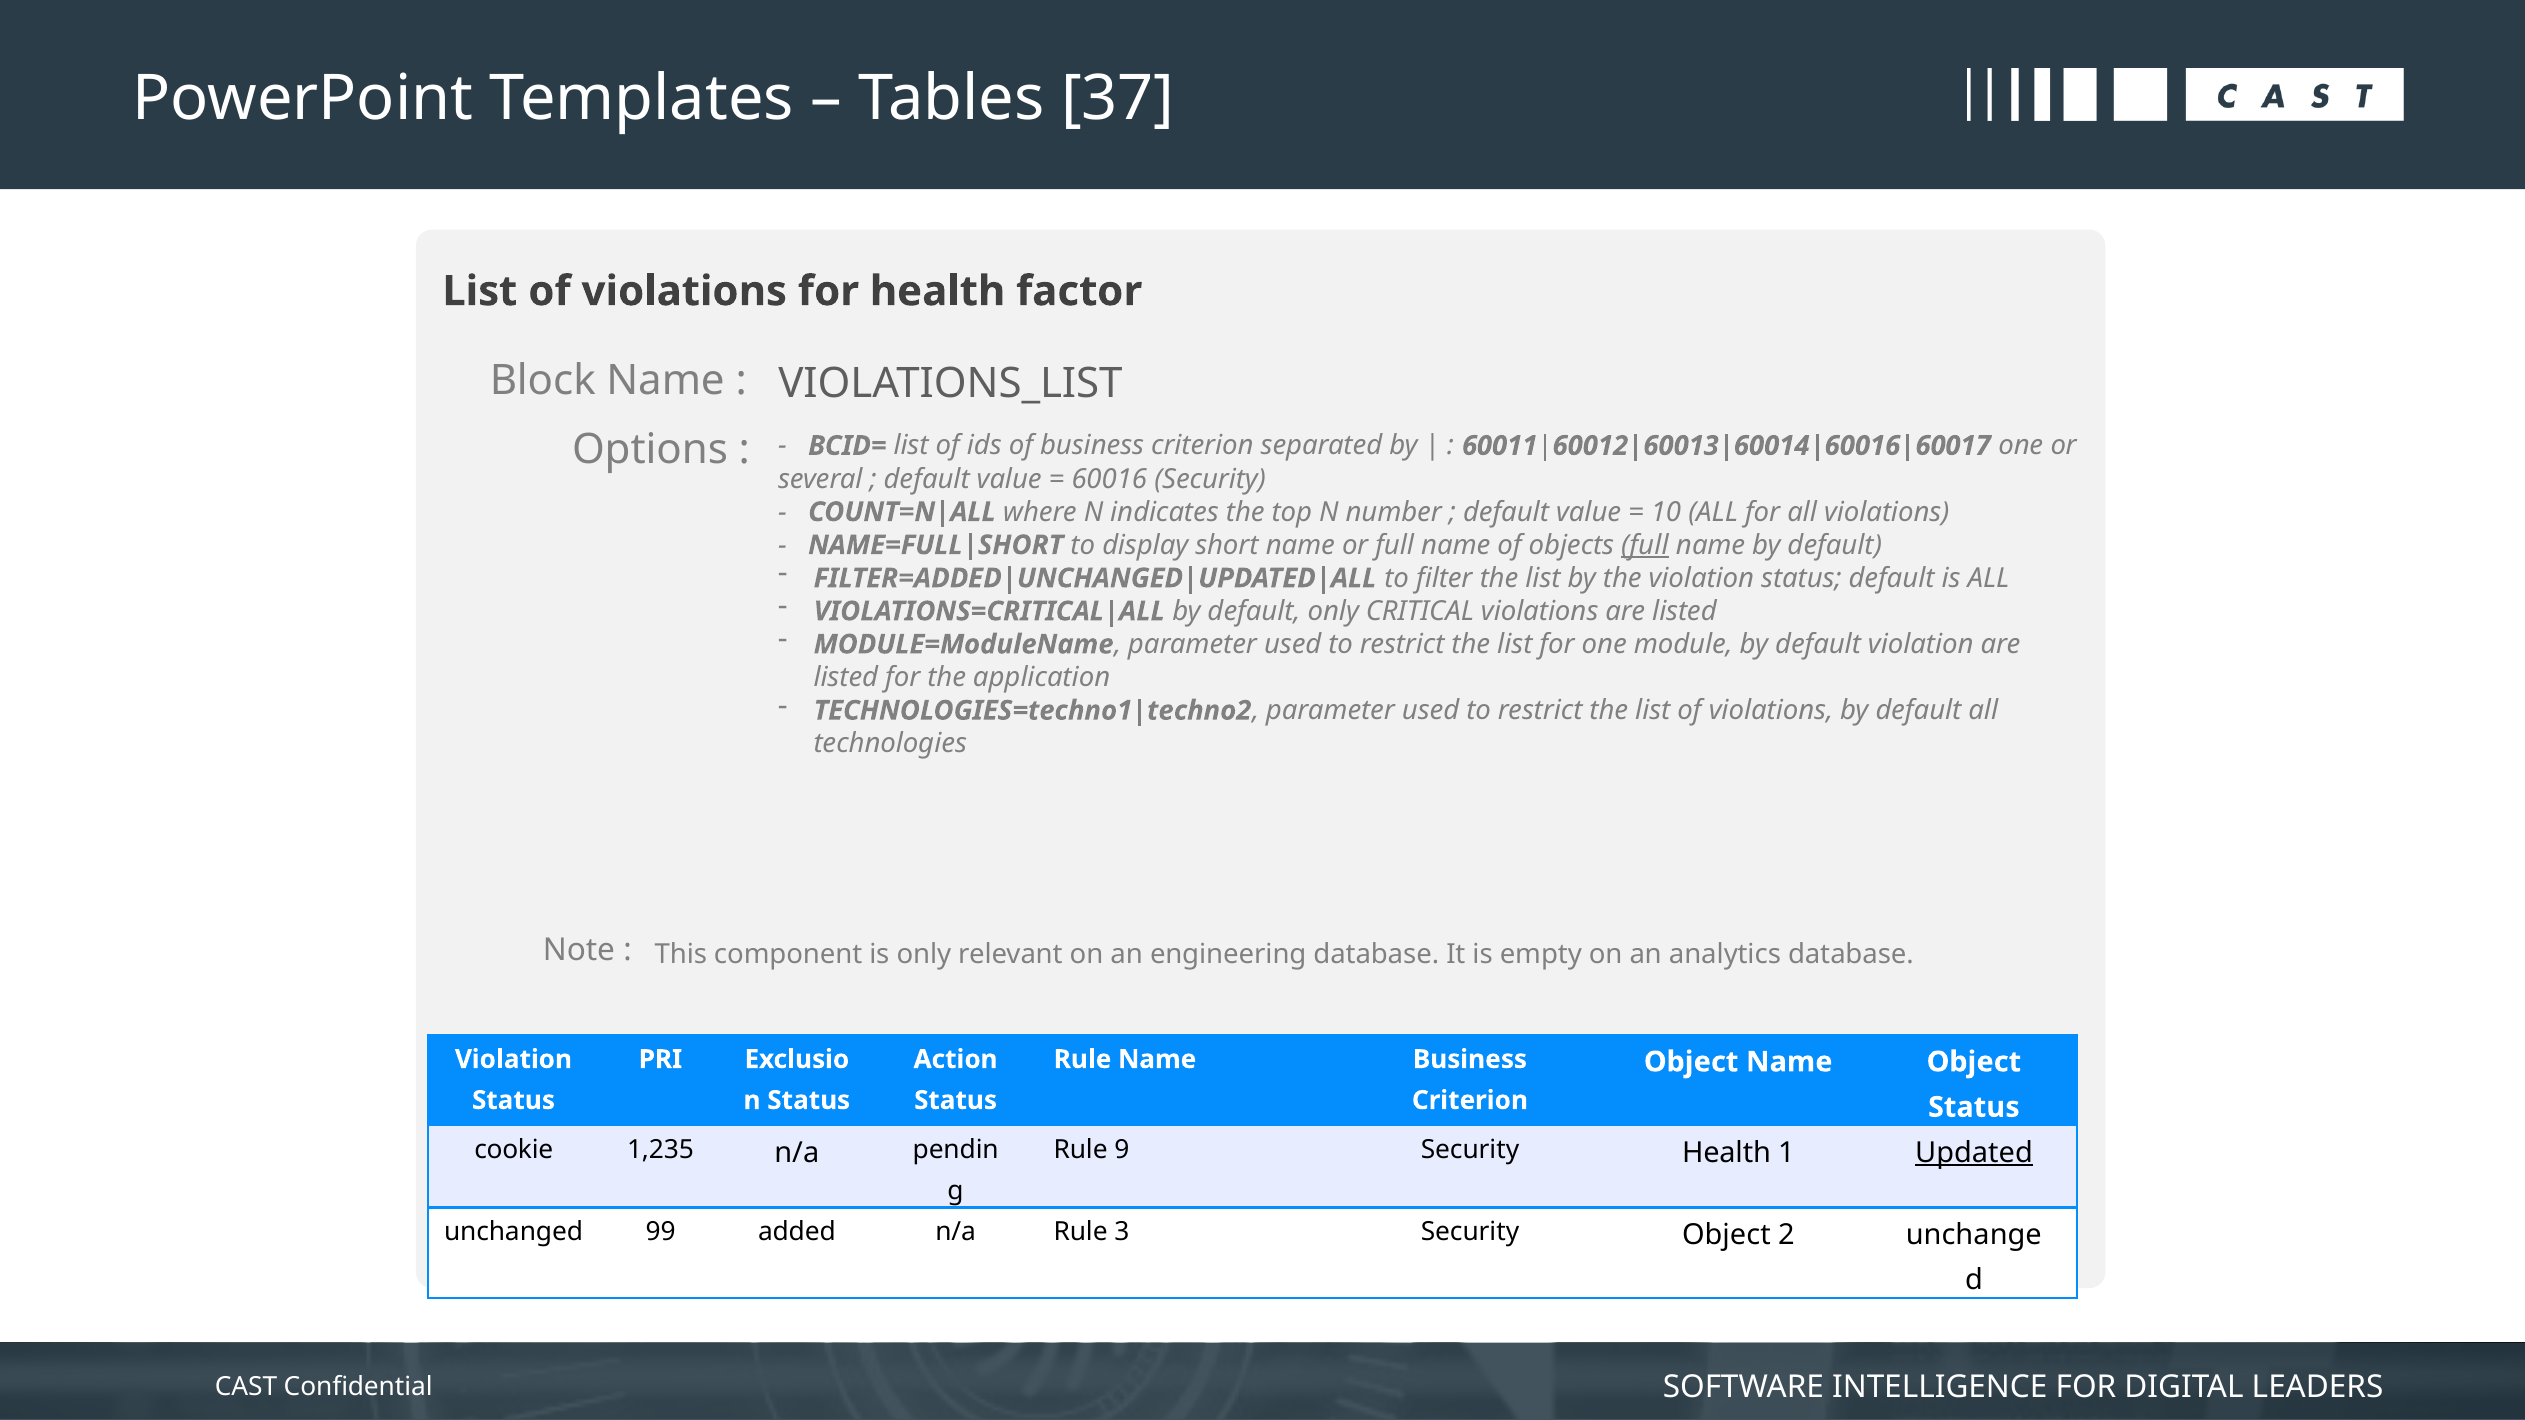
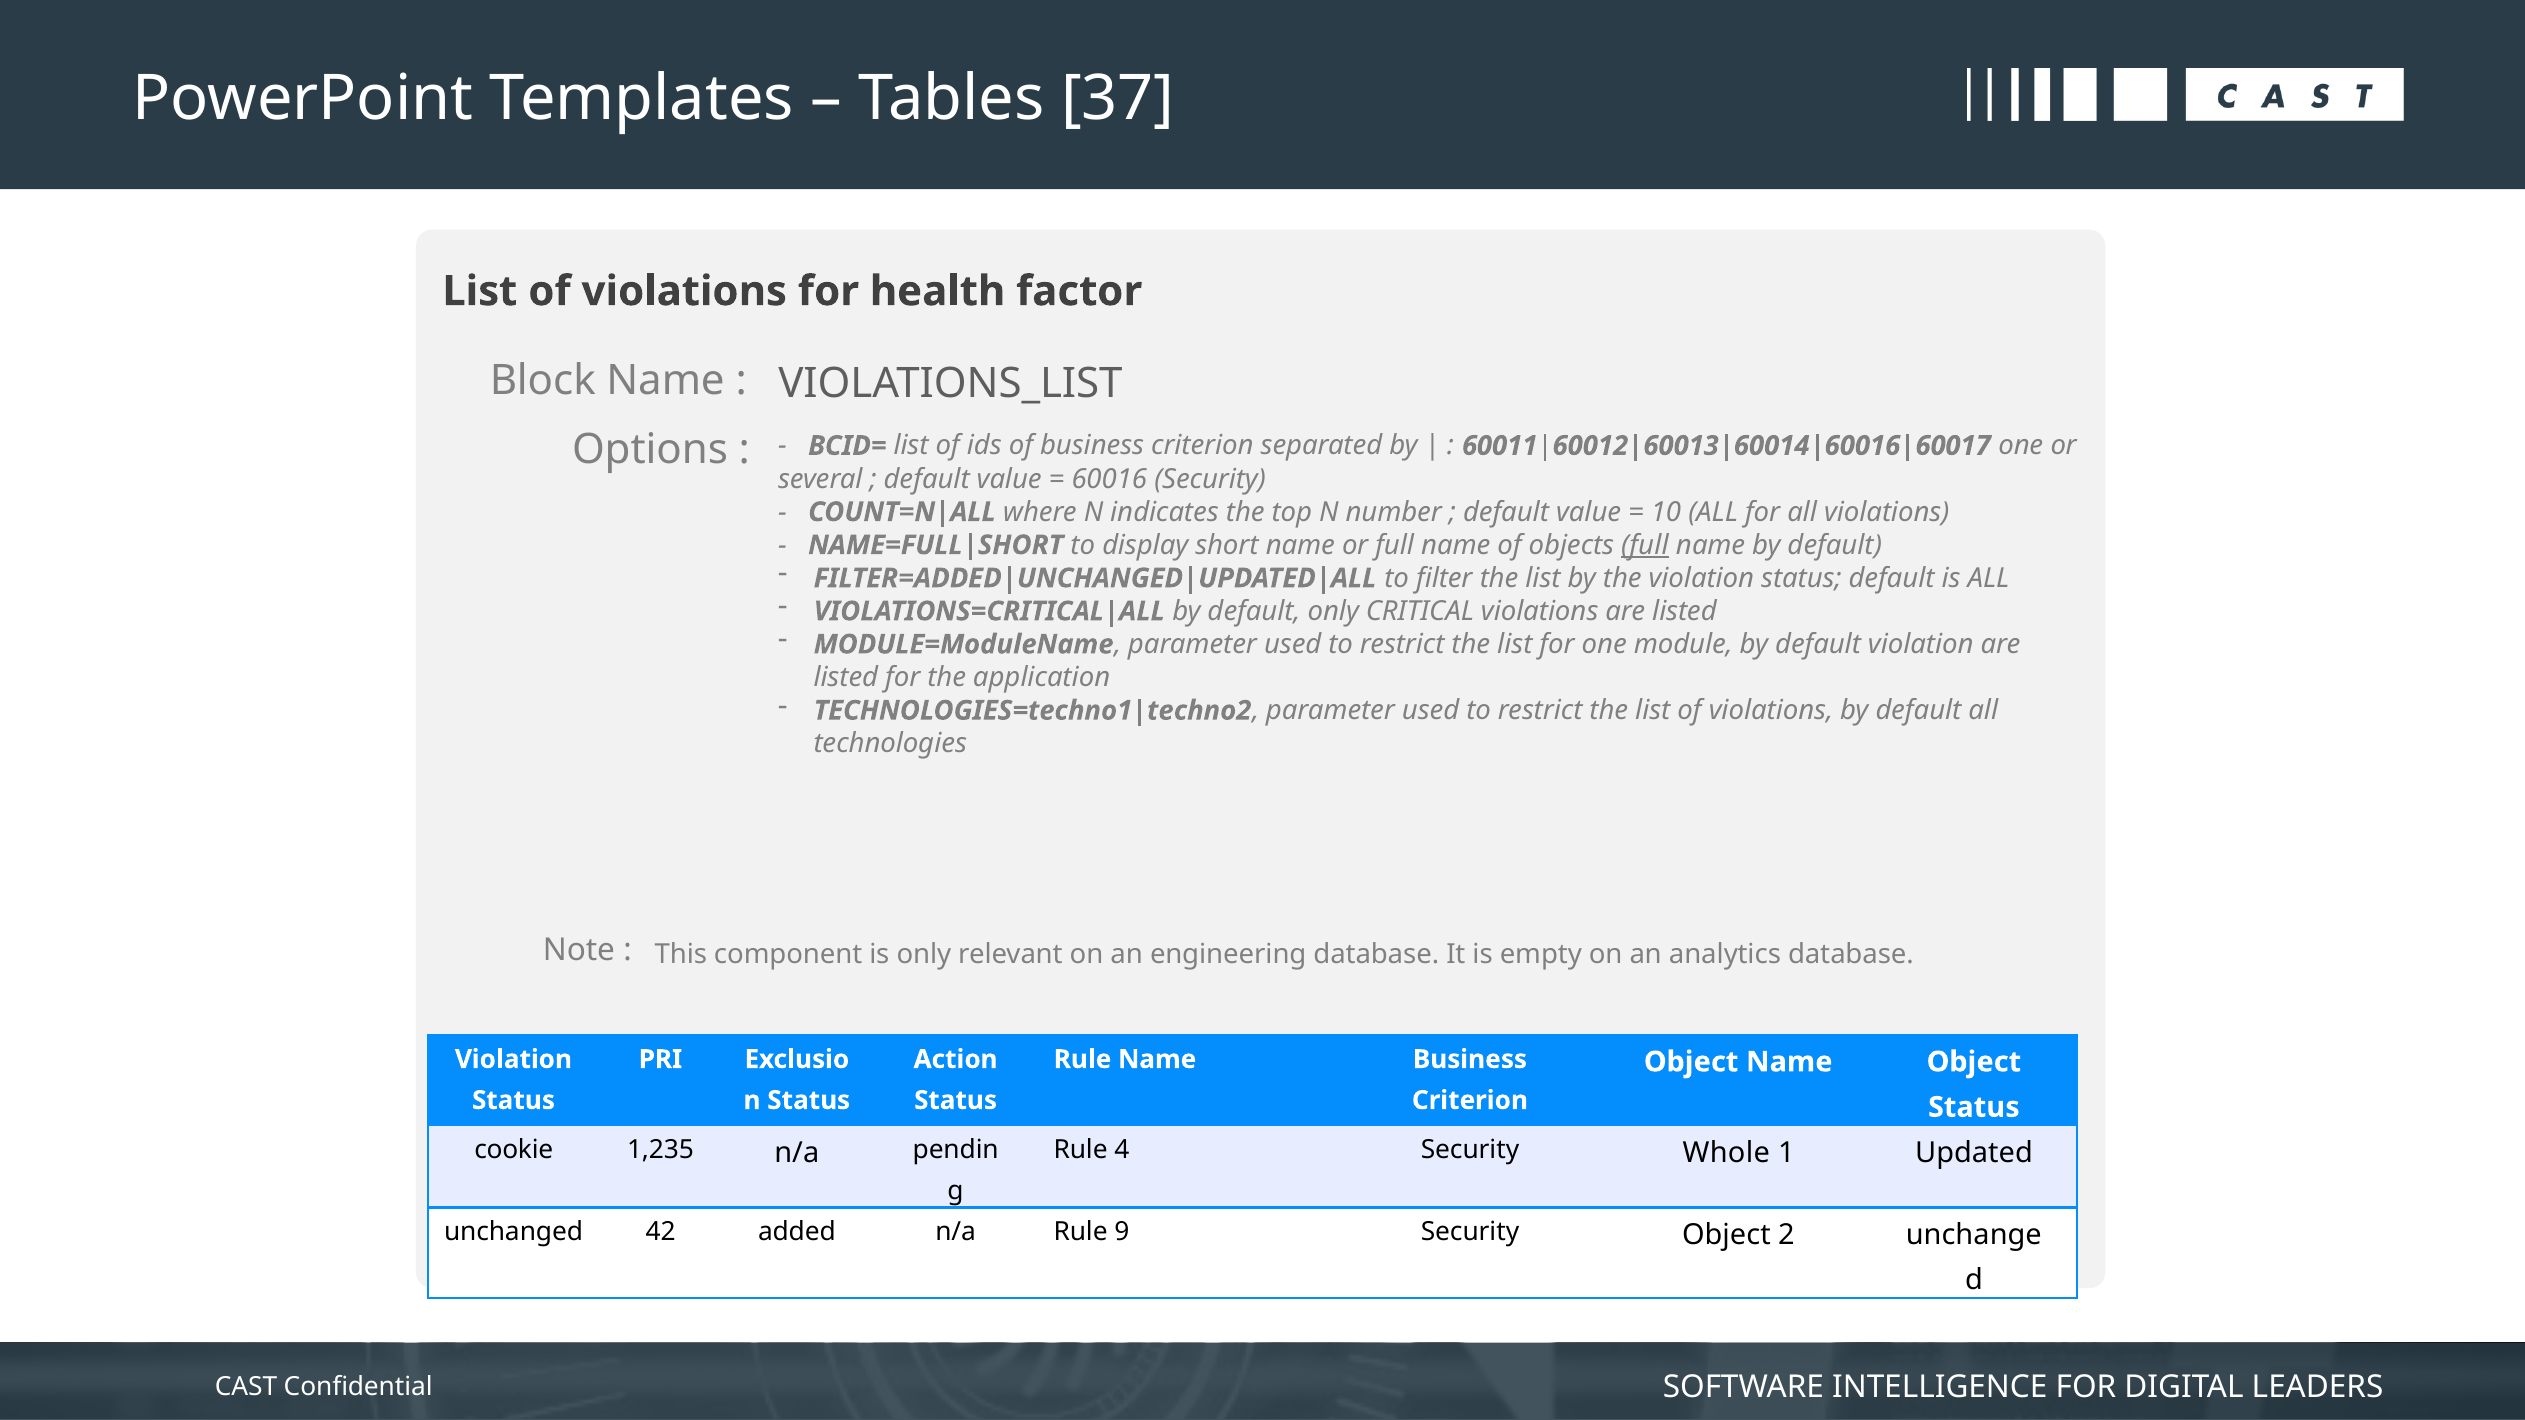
9: 9 -> 4 (1122, 1150)
Security Health: Health -> Whole (1726, 1153)
Updated underline: present -> none (1974, 1153)
99: 99 -> 42 (661, 1232)
3: 3 -> 9 (1122, 1232)
